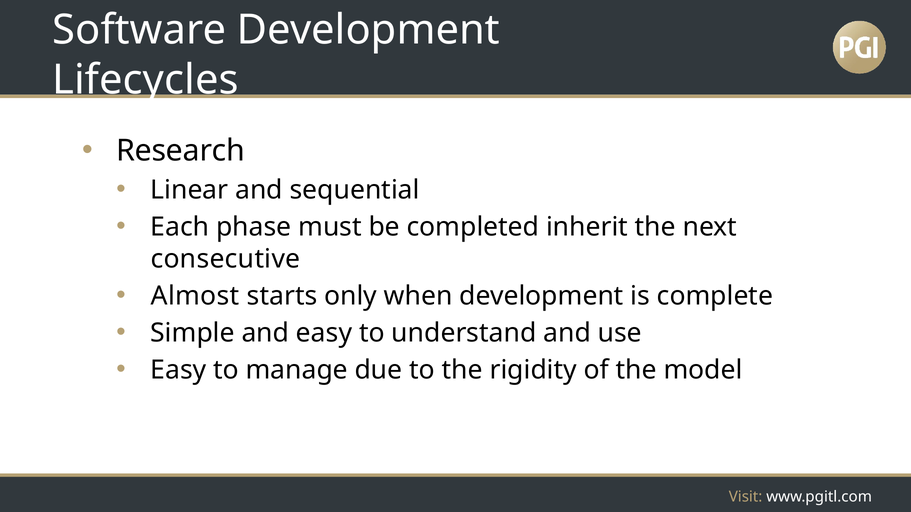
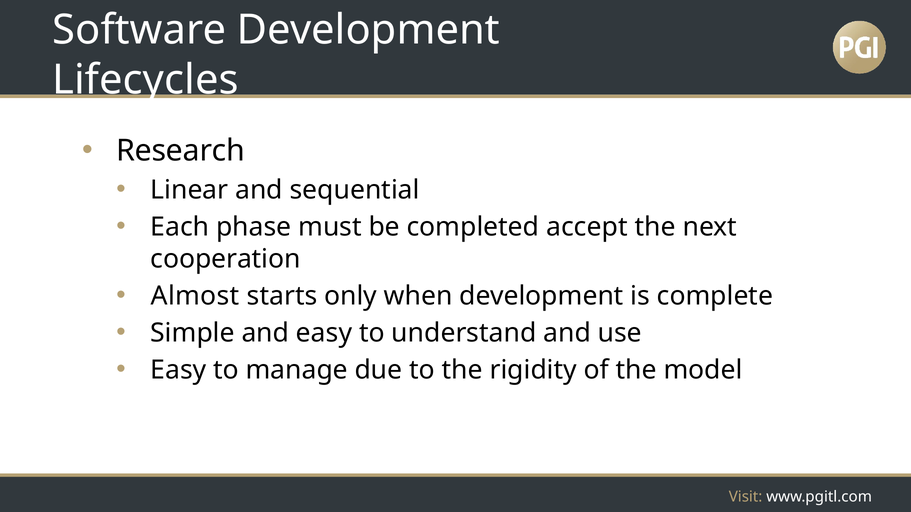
inherit: inherit -> accept (587, 227)
consecutive: consecutive -> cooperation (226, 259)
